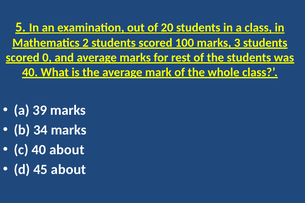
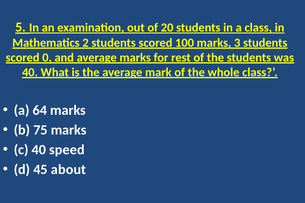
39: 39 -> 64 (40, 110)
34: 34 -> 75 (40, 130)
40 about: about -> speed (67, 150)
